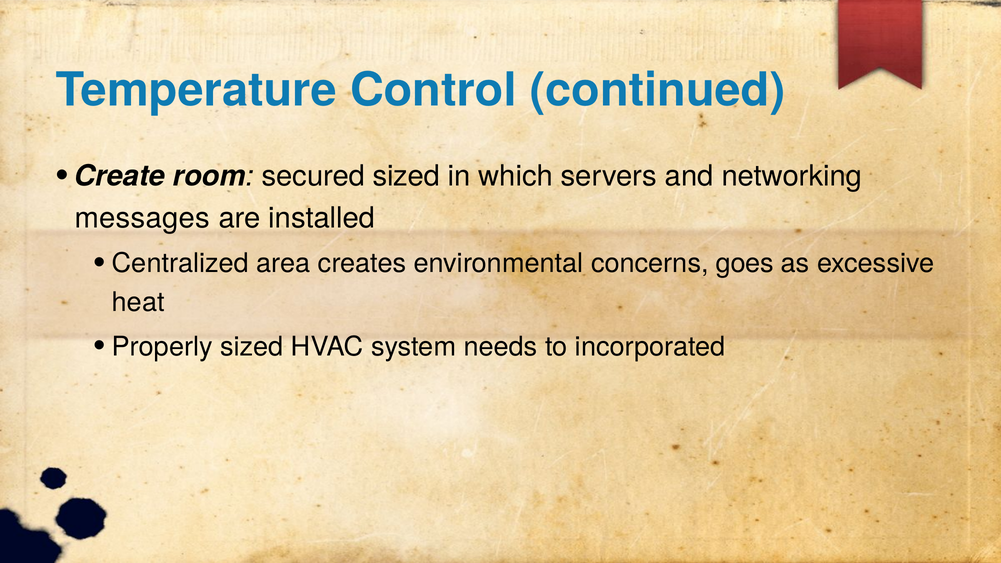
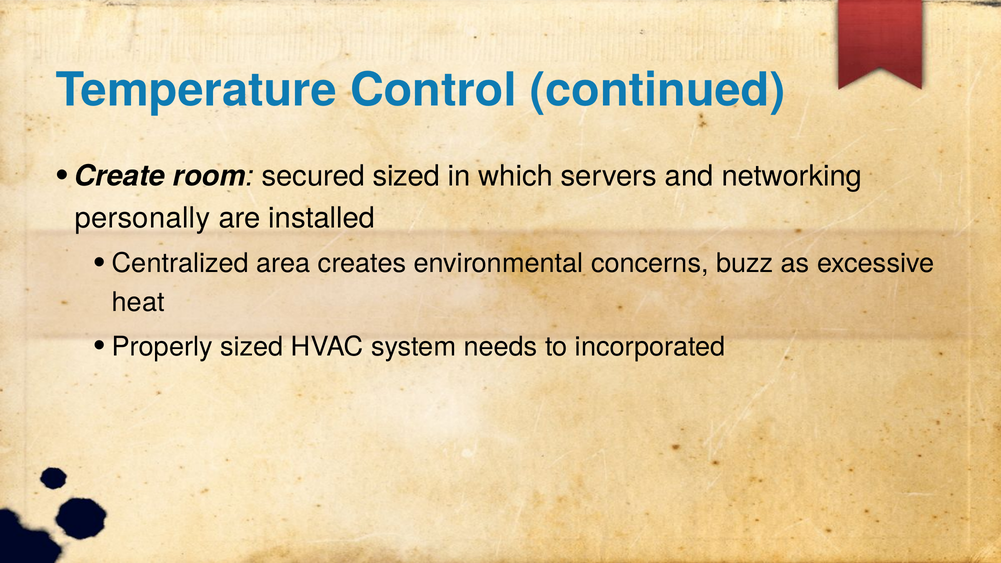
messages: messages -> personally (142, 218)
goes: goes -> buzz (745, 263)
